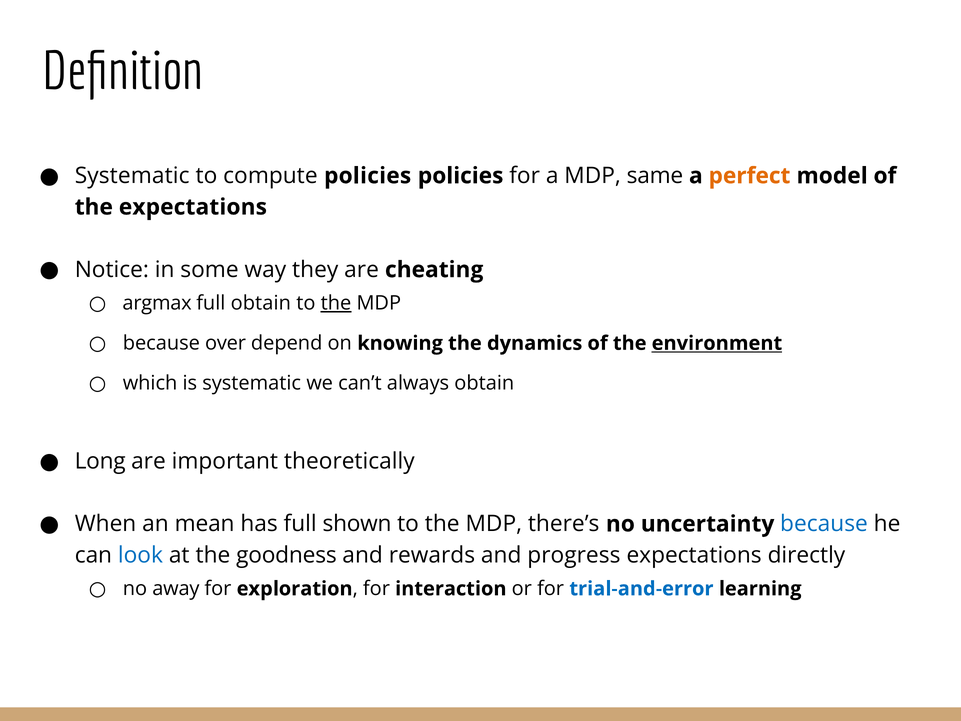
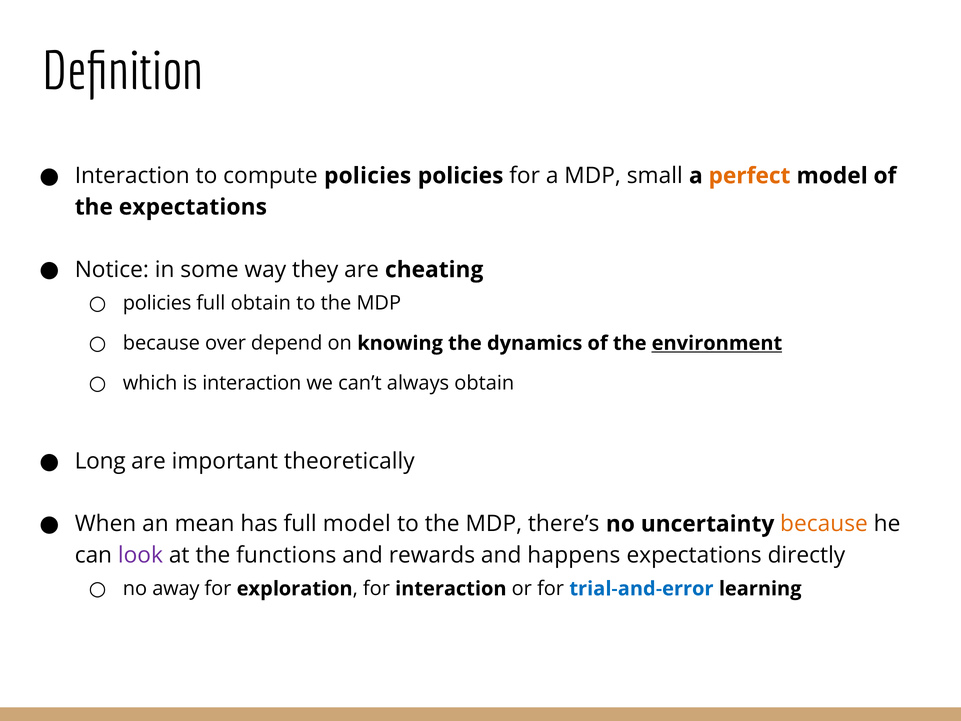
Systematic: Systematic -> Interaction (132, 176)
same: same -> small (655, 176)
argmax: argmax -> policies (157, 303)
the underline: present -> none (336, 303)
is systematic: systematic -> interaction (252, 383)
full shown: shown -> model (357, 524)
because colour: blue -> orange (824, 524)
look colour: blue -> purple (140, 555)
goodness: goodness -> functions (286, 555)
progress: progress -> happens (574, 555)
